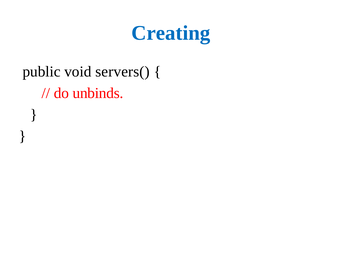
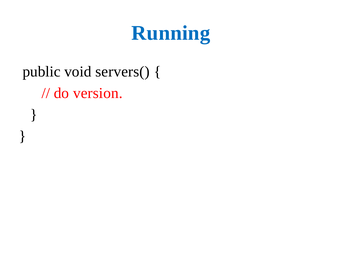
Creating: Creating -> Running (171, 33)
unbinds: unbinds -> version (98, 93)
